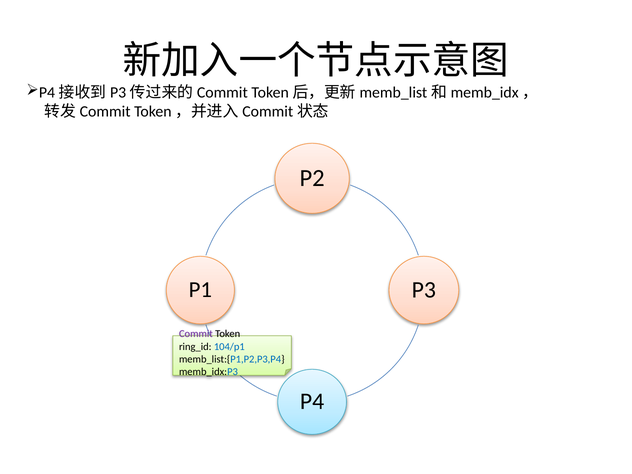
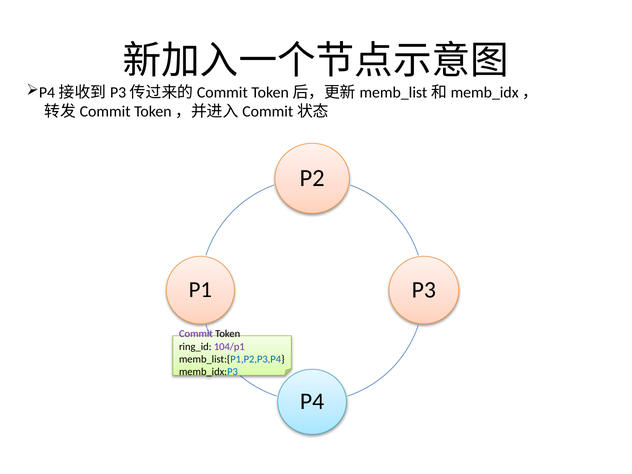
104/p1 colour: blue -> purple (229, 347)
